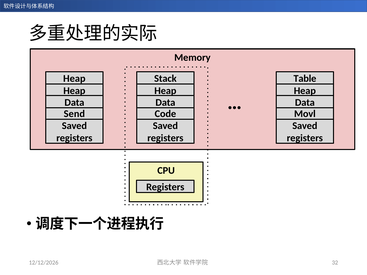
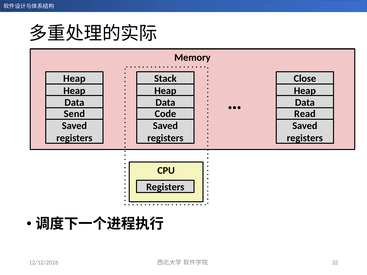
Table: Table -> Close (305, 79)
Movl: Movl -> Read (305, 114)
